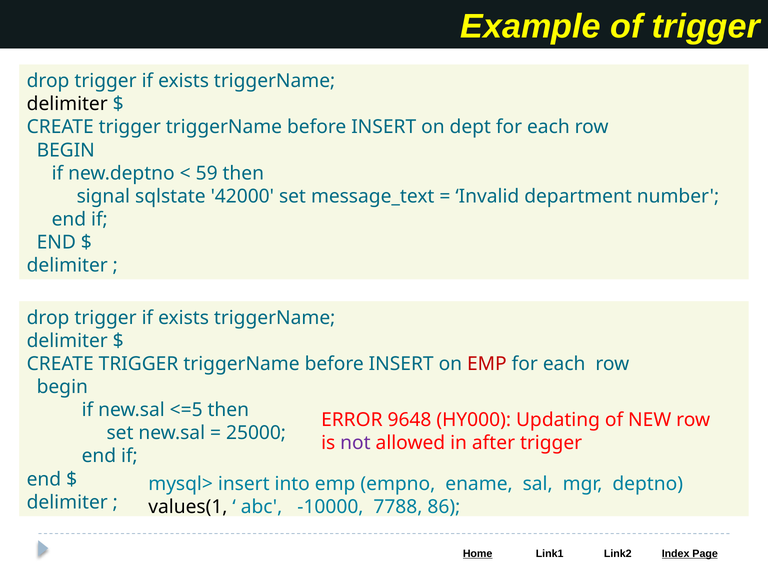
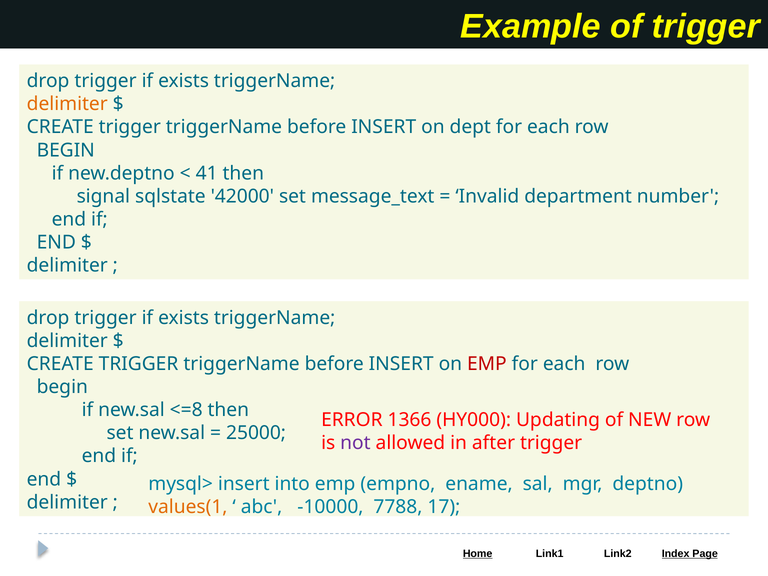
delimiter colour: black -> orange (67, 104)
59: 59 -> 41 (207, 173)
<=5: <=5 -> <=8 (186, 410)
9648: 9648 -> 1366 (409, 420)
values(1 colour: black -> orange (188, 507)
86: 86 -> 17 (444, 507)
